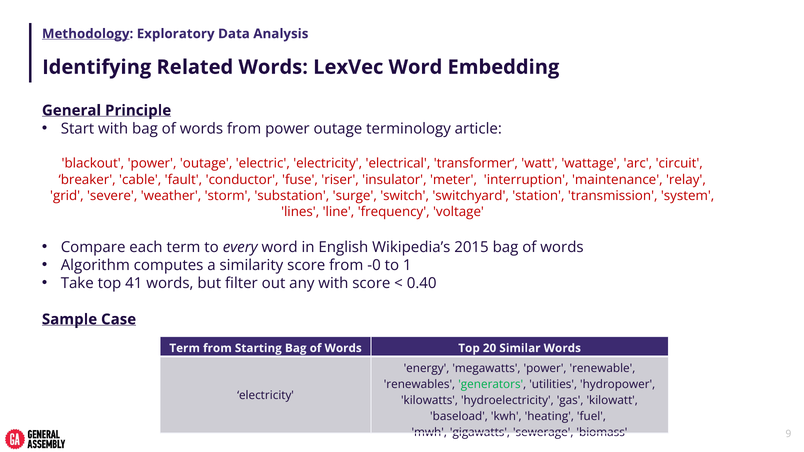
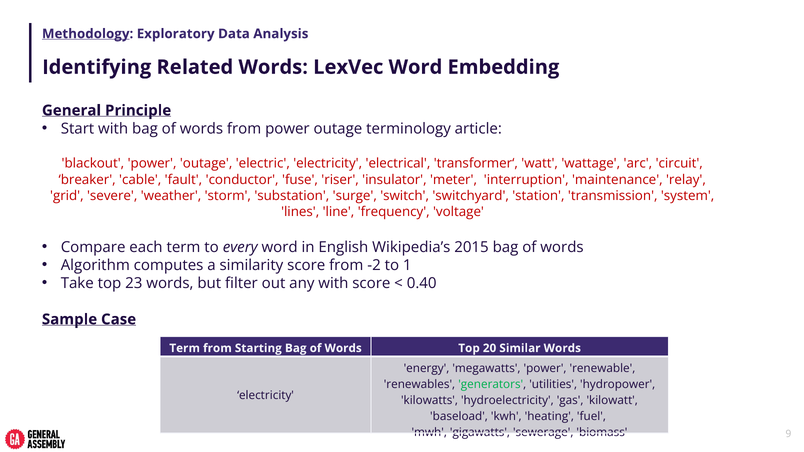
-0: -0 -> -2 (374, 265)
41: 41 -> 23 (134, 283)
